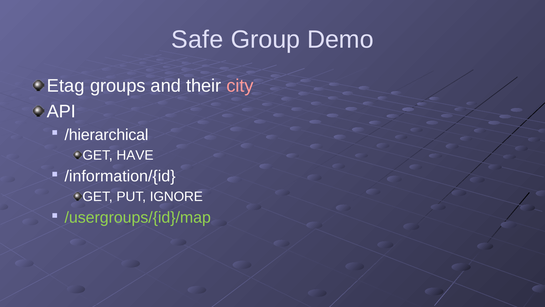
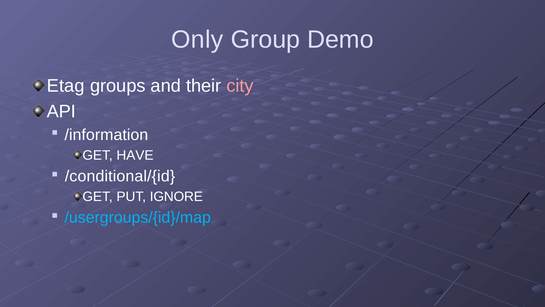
Safe: Safe -> Only (197, 40)
/hierarchical: /hierarchical -> /information (106, 135)
/information/{id: /information/{id -> /conditional/{id (120, 176)
/usergroups/{id}/map colour: light green -> light blue (138, 217)
